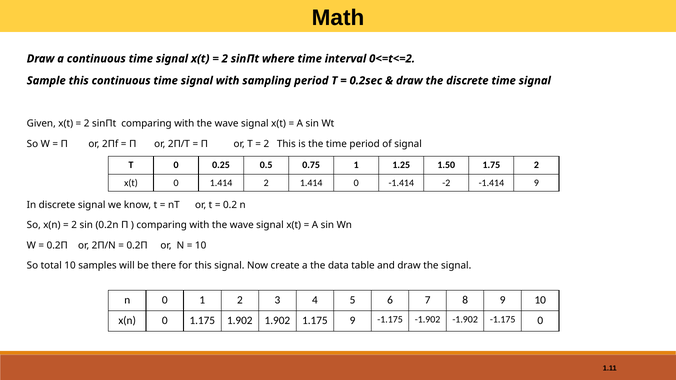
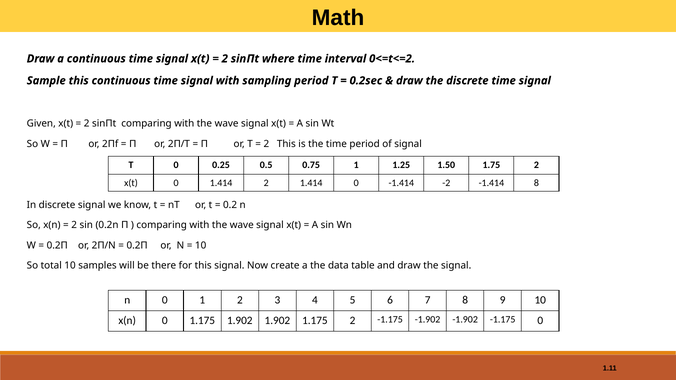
-1.414 9: 9 -> 8 (536, 183)
1.175 9: 9 -> 2 (353, 321)
